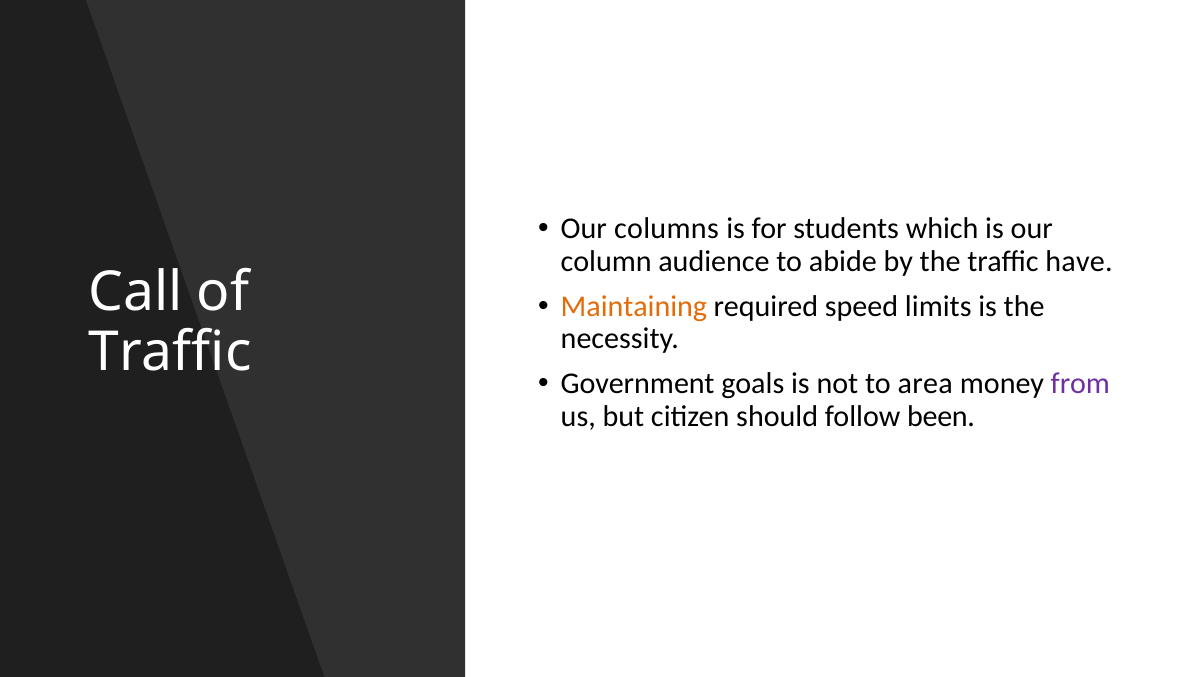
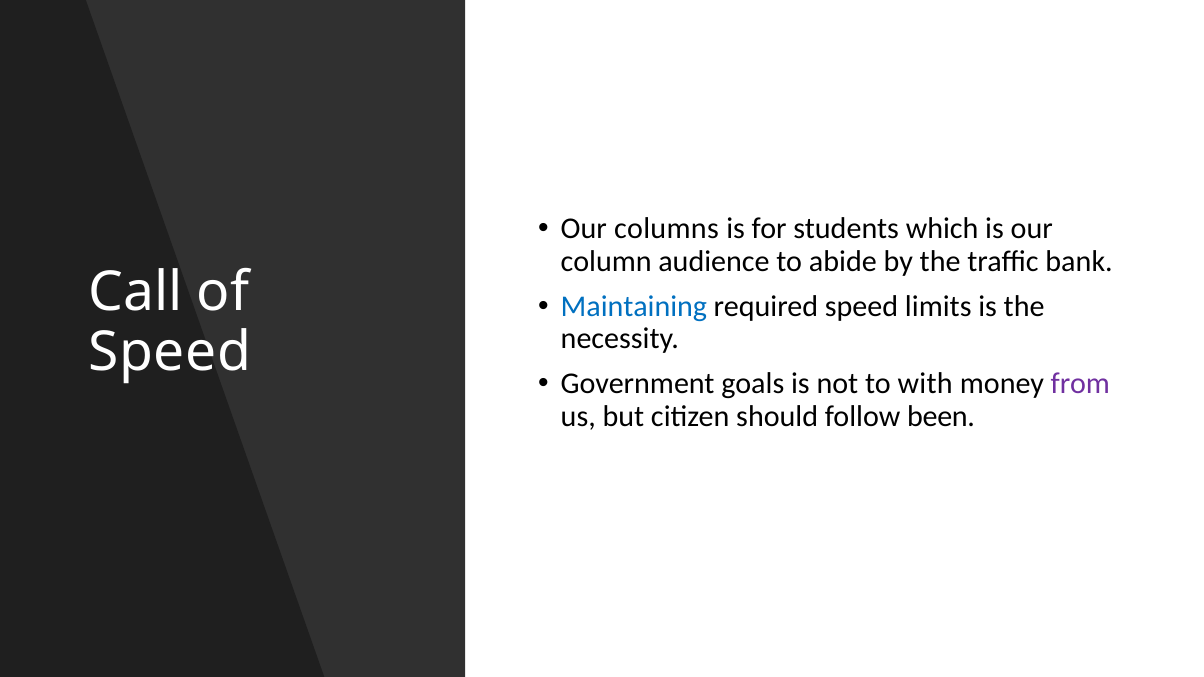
have: have -> bank (1079, 261)
Maintaining colour: orange -> blue (634, 306)
Traffic: Traffic -> Speed (170, 352)
area: area -> with (925, 384)
